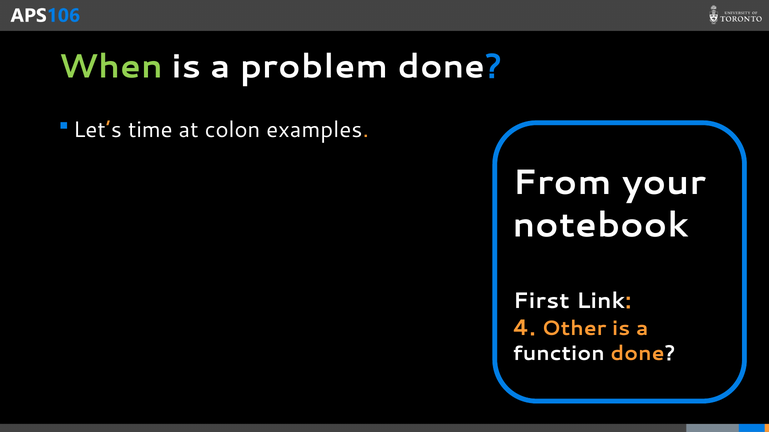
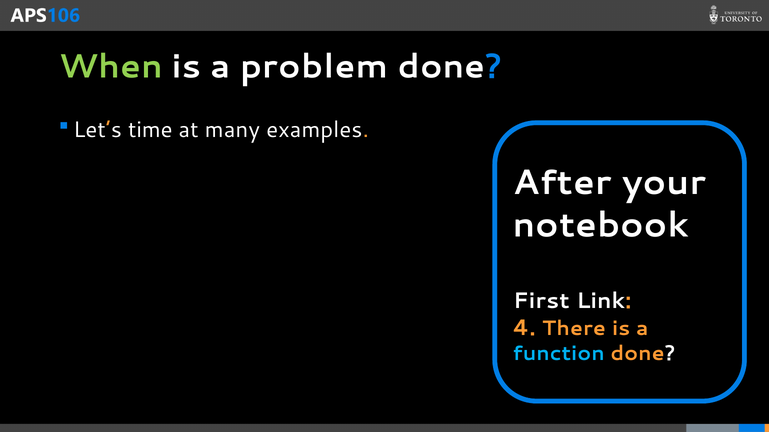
colon: colon -> many (232, 130)
From: From -> After (562, 183)
Other: Other -> There (574, 329)
function colour: white -> light blue (559, 354)
